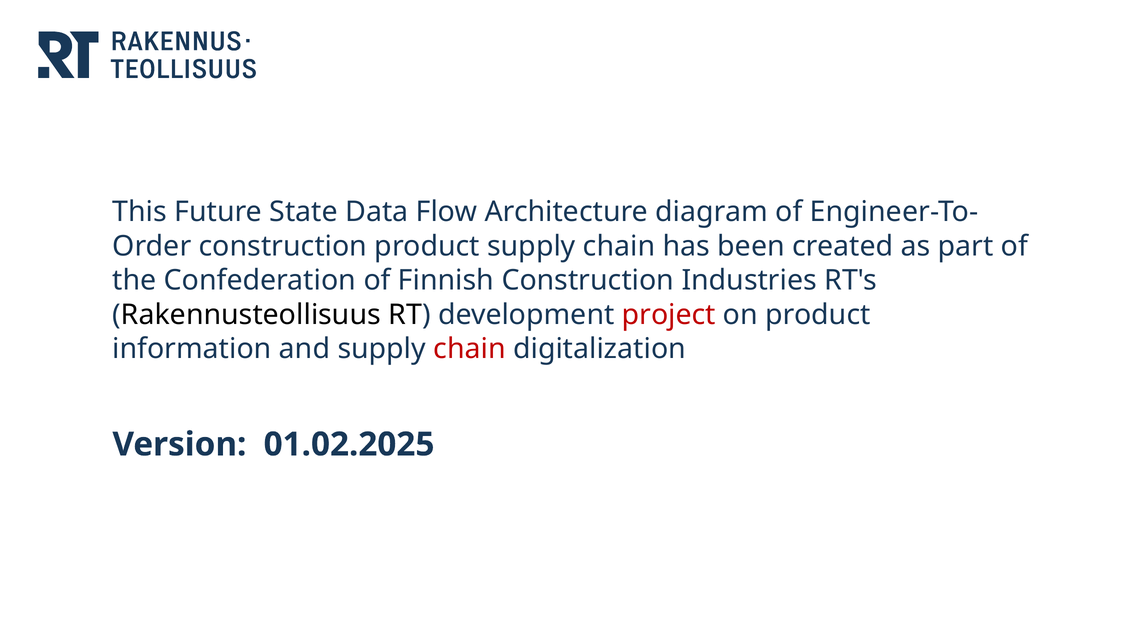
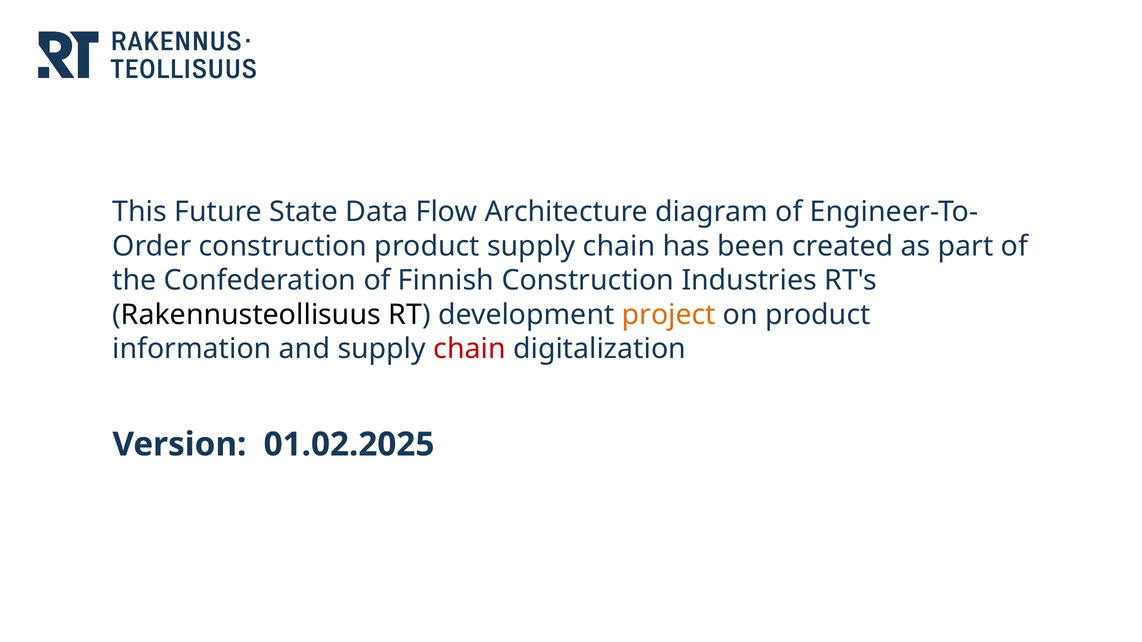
project colour: red -> orange (669, 315)
